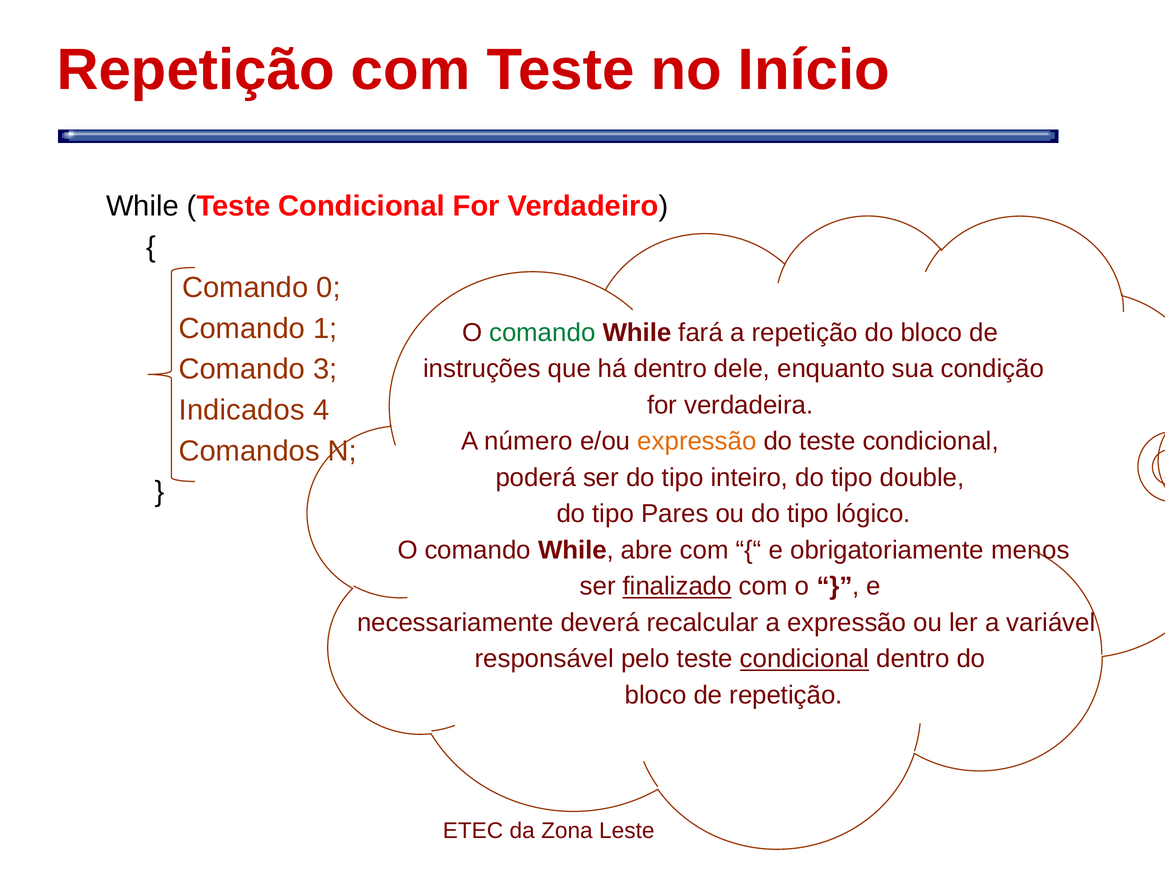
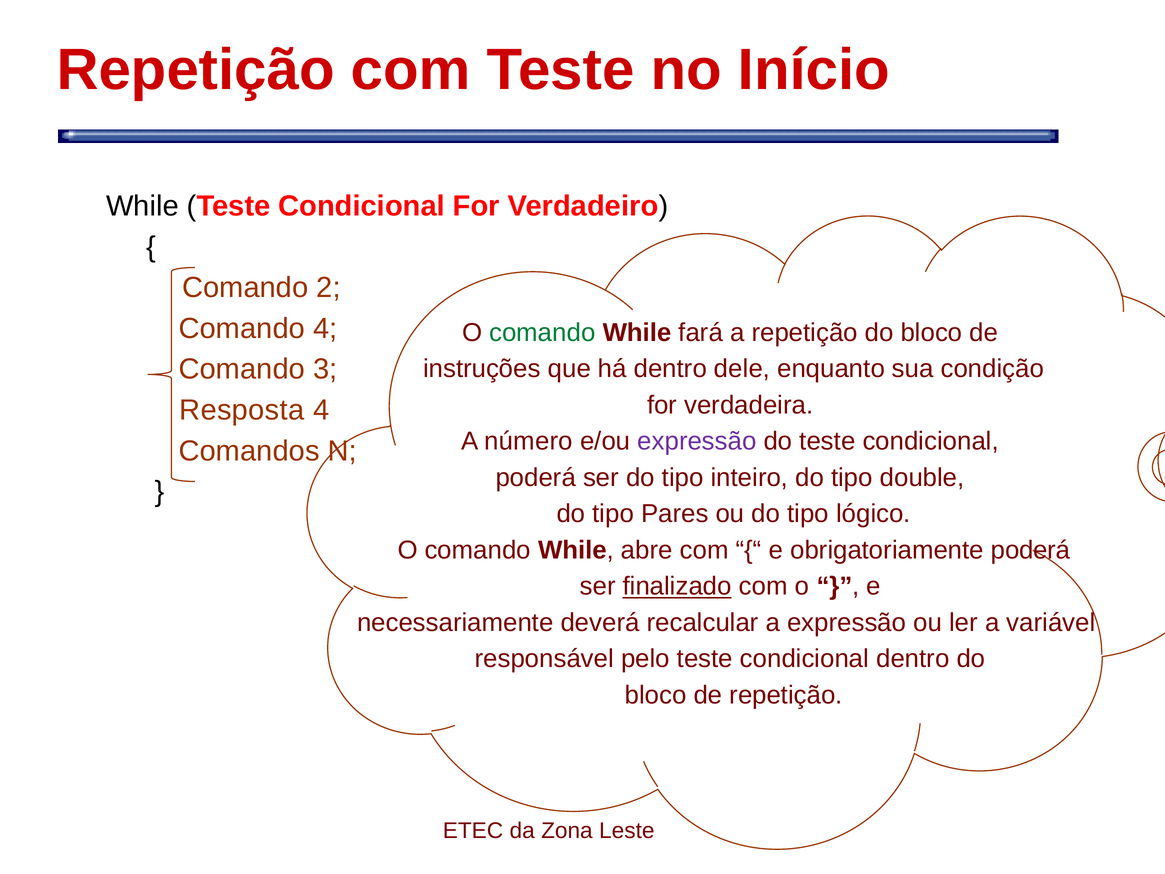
0: 0 -> 2 (329, 288)
Comando 1: 1 -> 4 (325, 328)
Indicados: Indicados -> Resposta (242, 410)
expressão colour: orange -> purple (697, 441)
obrigatoriamente menos: menos -> poderá (1031, 550)
condicional underline: present -> none (804, 659)
